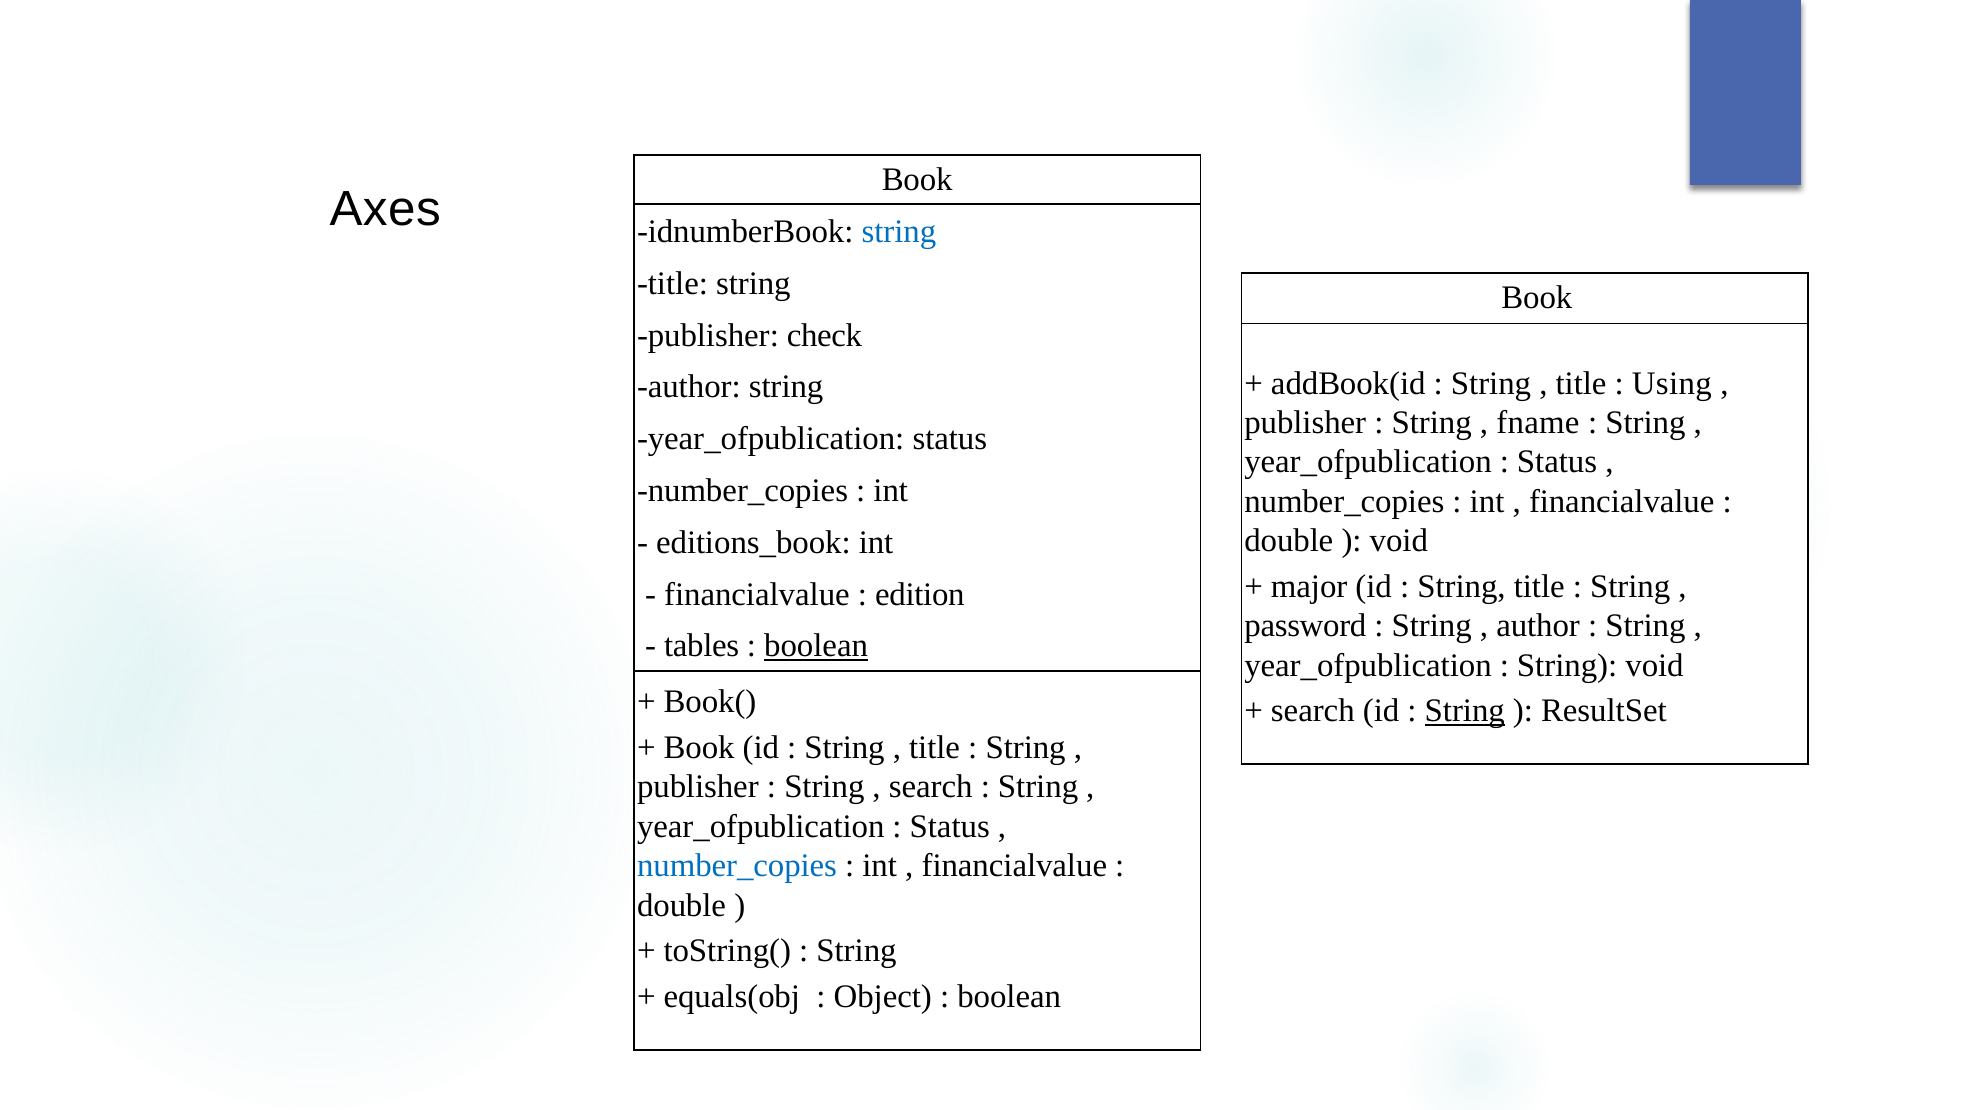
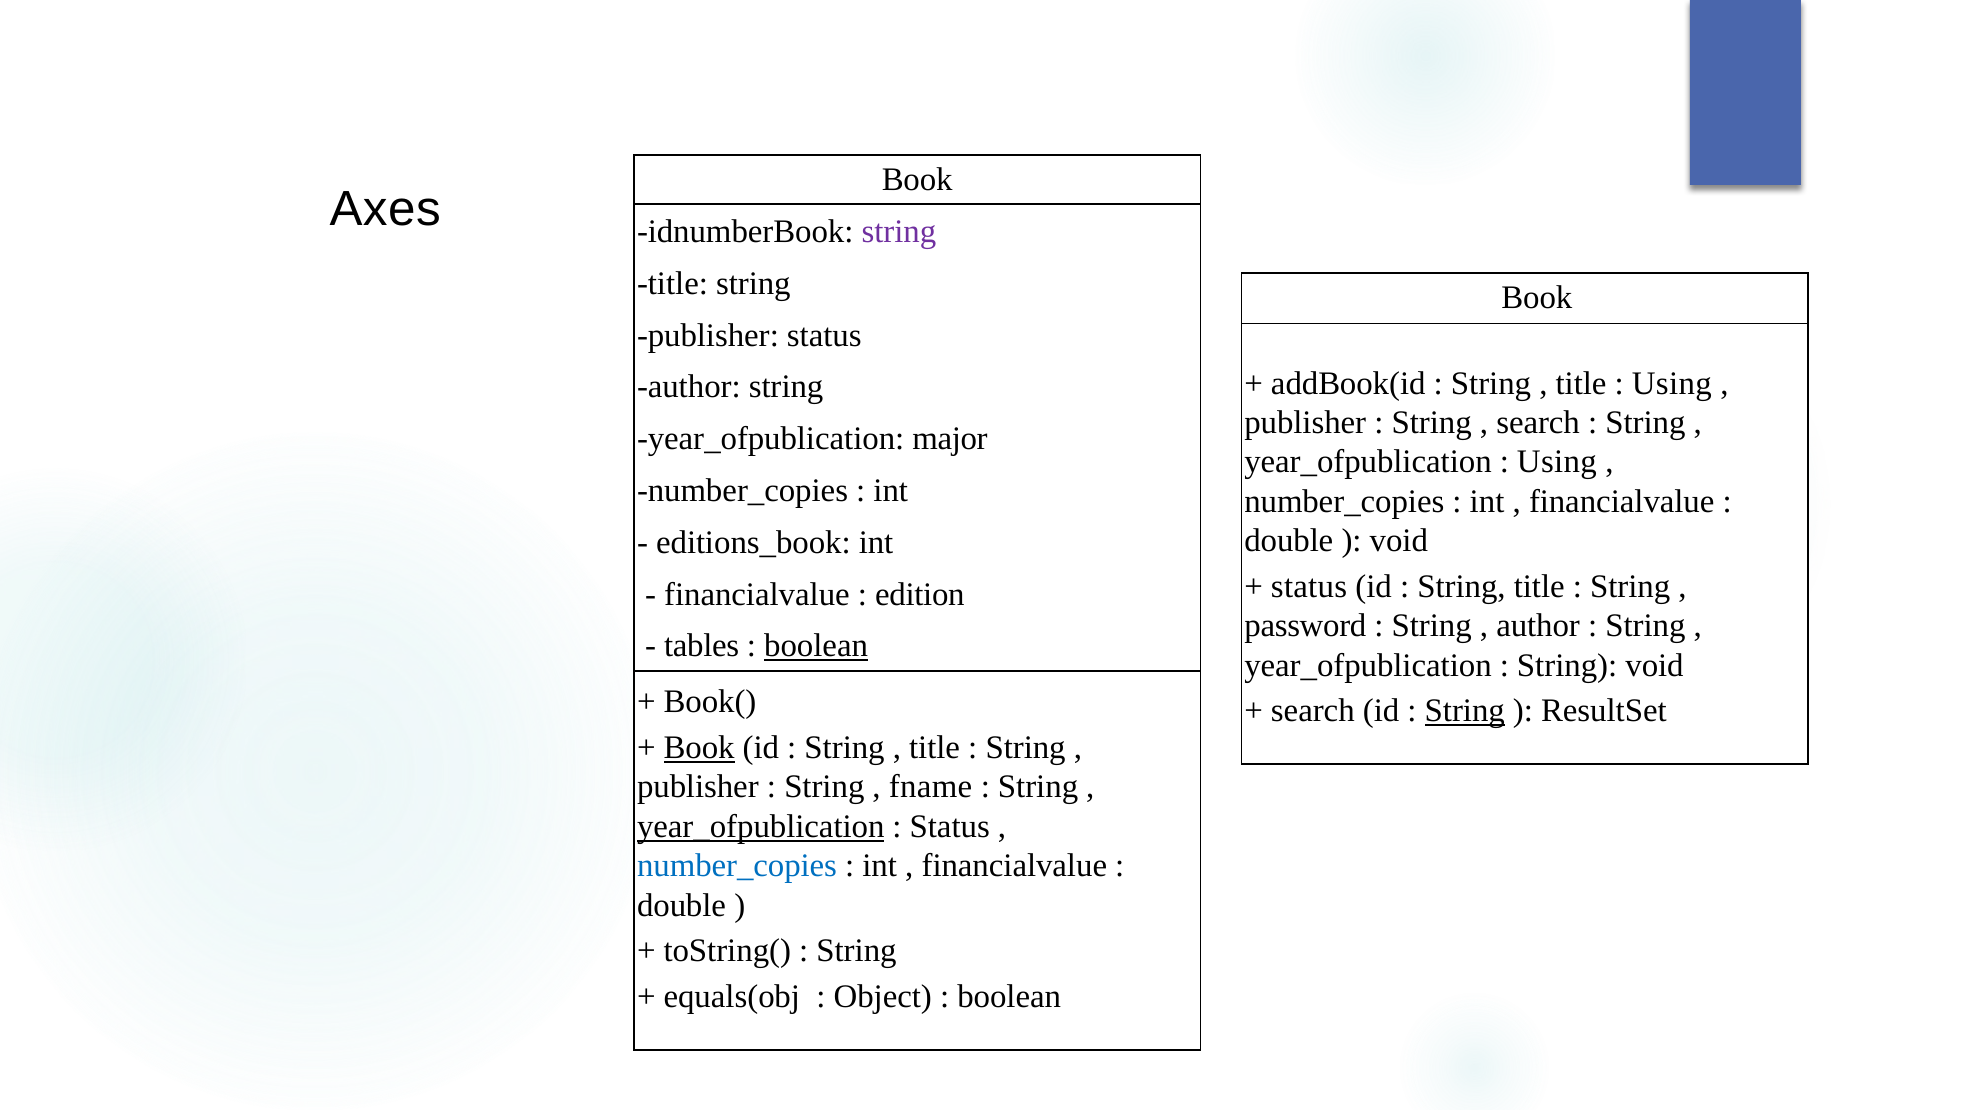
string colour: blue -> purple (899, 232)
publisher check: check -> status (824, 335)
fname: fname -> search (1538, 423)
year_ofpublication status: status -> major (950, 439)
Status: Status -> Using (1557, 462)
major: major -> status (1309, 587)
Book underline: none -> present (699, 748)
search: search -> fname (931, 787)
year_ofpublication underline: none -> present (761, 827)
